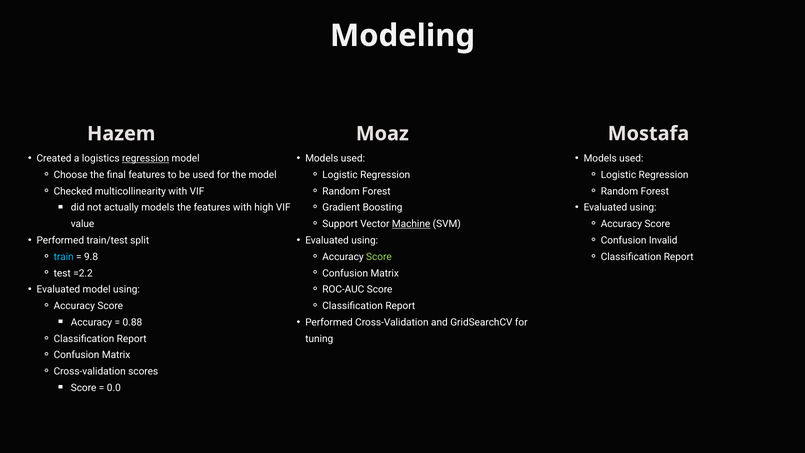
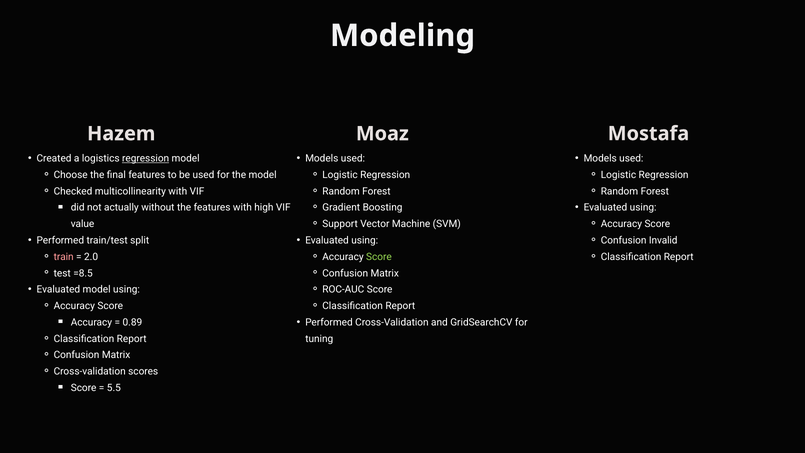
actually models: models -> without (158, 208)
Machine underline: present -> none (411, 224)
train colour: light blue -> pink (64, 257)
9.8: 9.8 -> 2.0 (91, 257)
=2.2: =2.2 -> =8.5 (83, 273)
0.88: 0.88 -> 0.89 (132, 322)
0.0: 0.0 -> 5.5 (114, 388)
